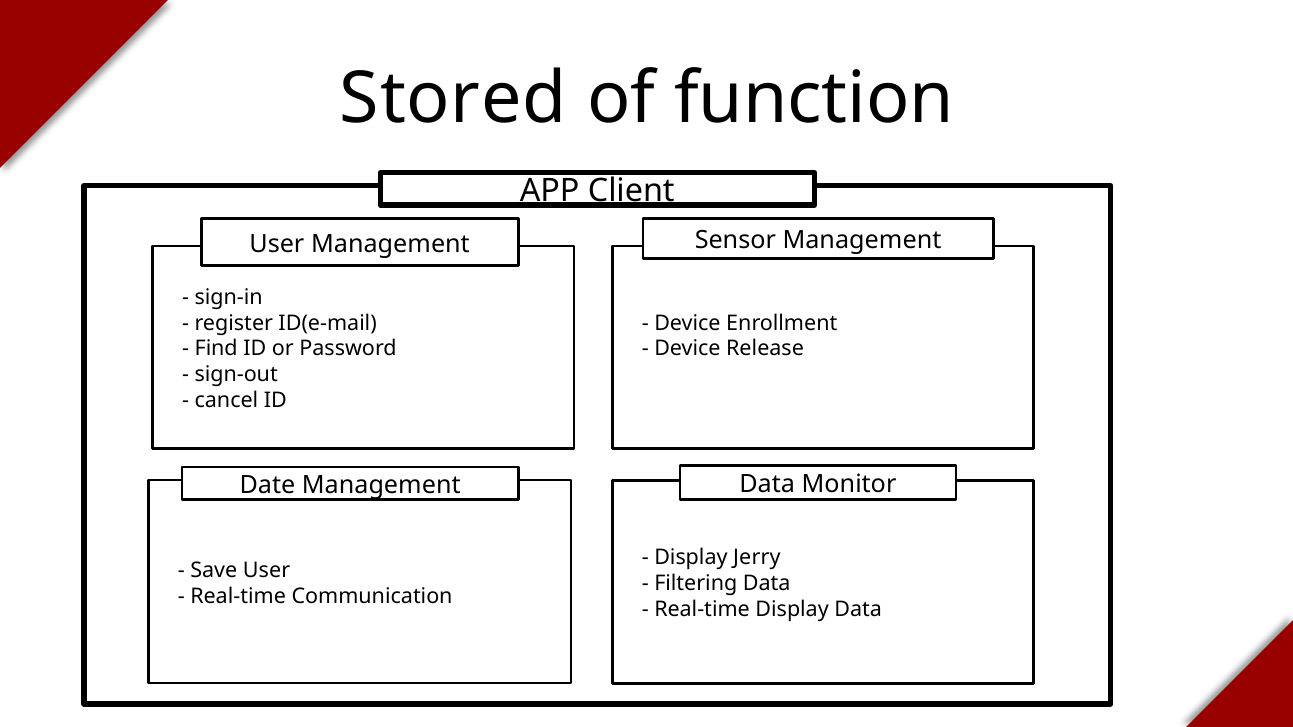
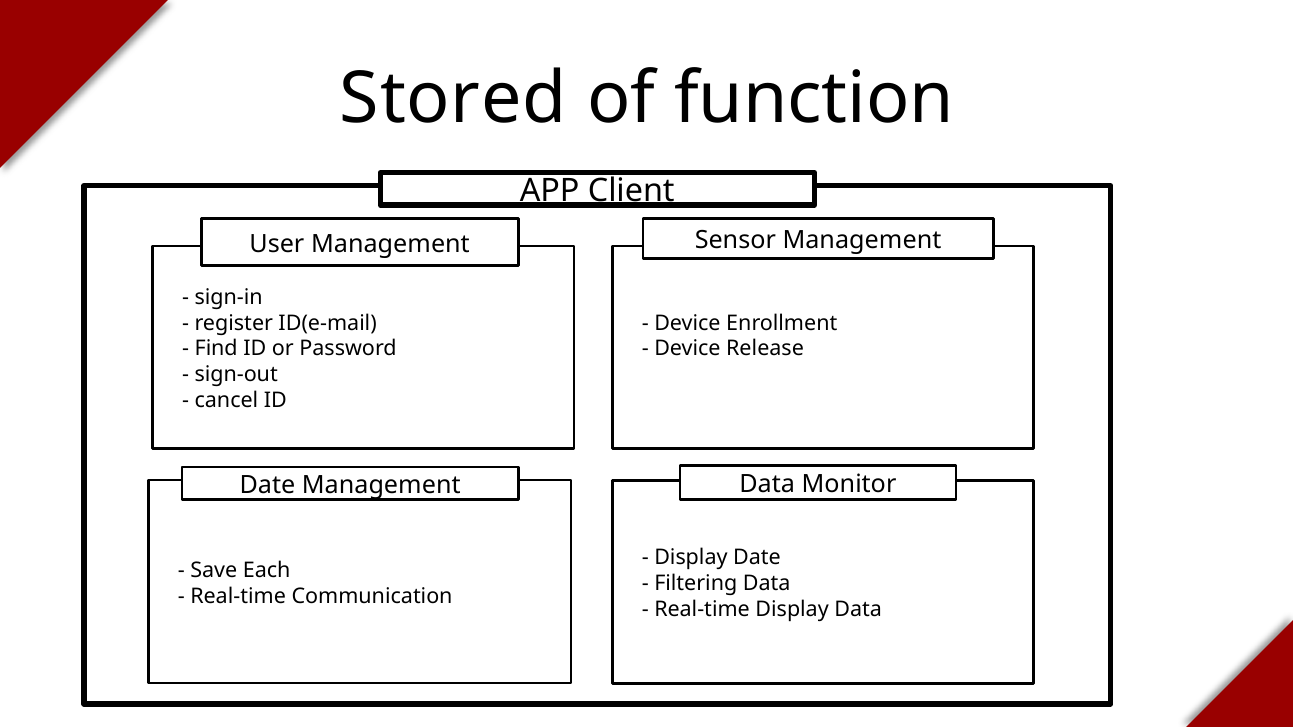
Display Jerry: Jerry -> Date (757, 558)
Save User: User -> Each (267, 570)
